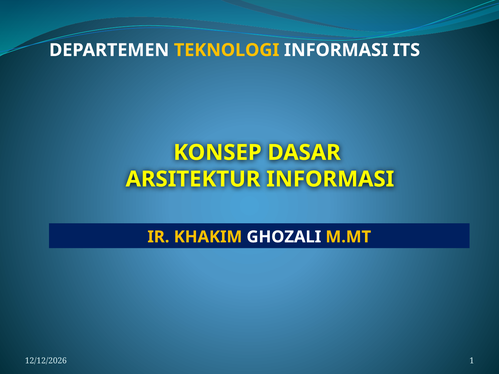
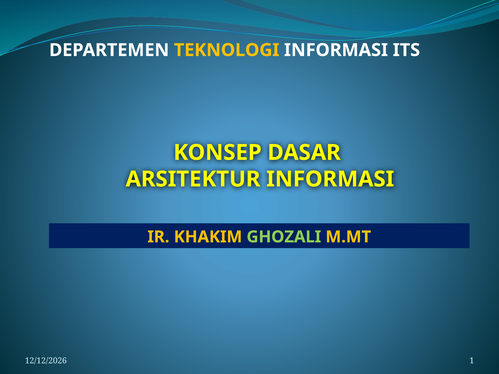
GHOZALI colour: white -> light green (284, 237)
